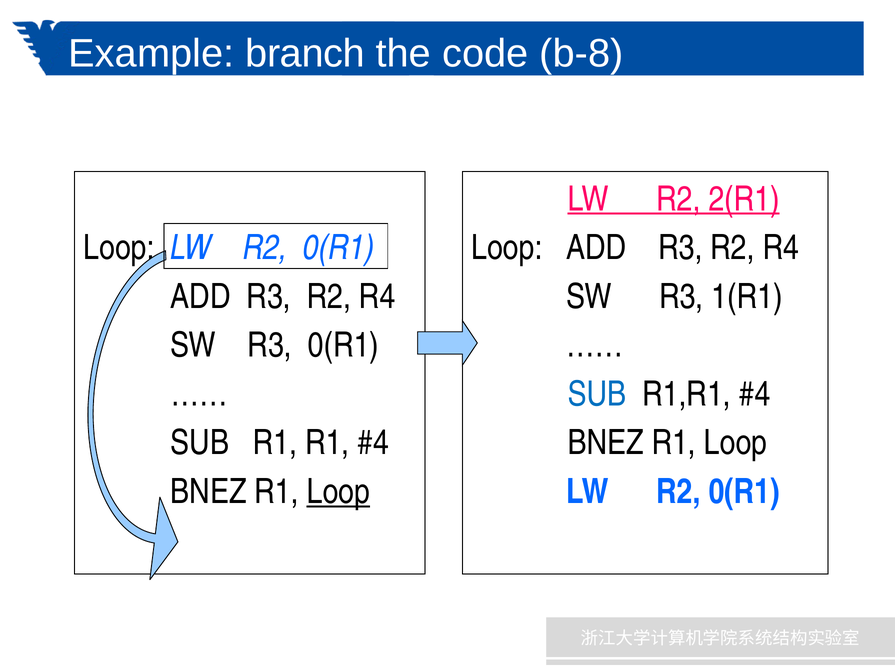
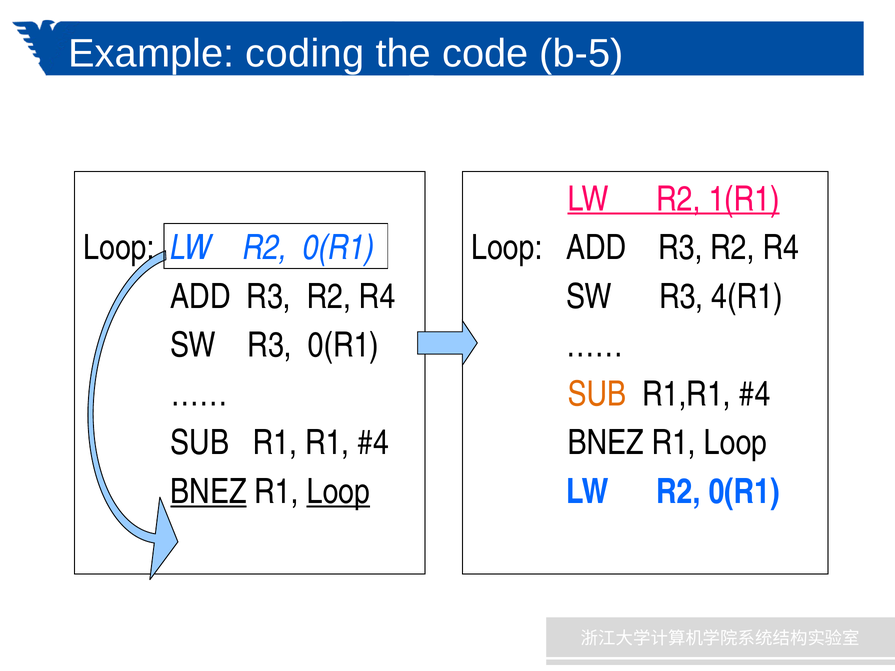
branch: branch -> coding (305, 53)
b-8: b-8 -> b-5 (581, 53)
2(R1: 2(R1 -> 1(R1 (744, 199)
1(R1: 1(R1 -> 4(R1 (747, 297)
SUB colour: blue -> orange (597, 394)
BNEZ underline: none -> present (208, 492)
